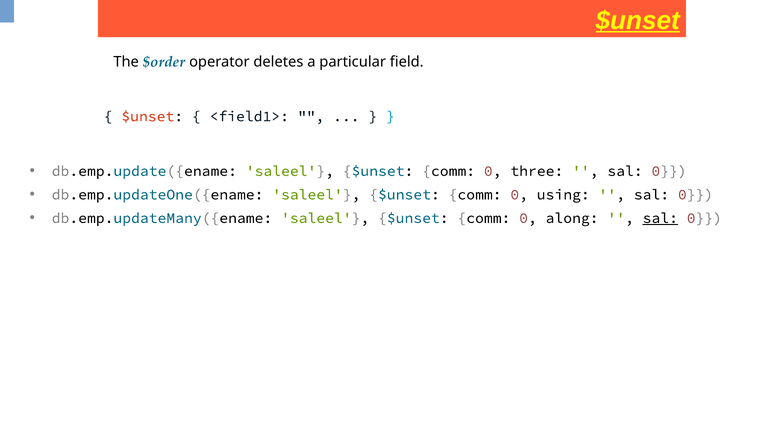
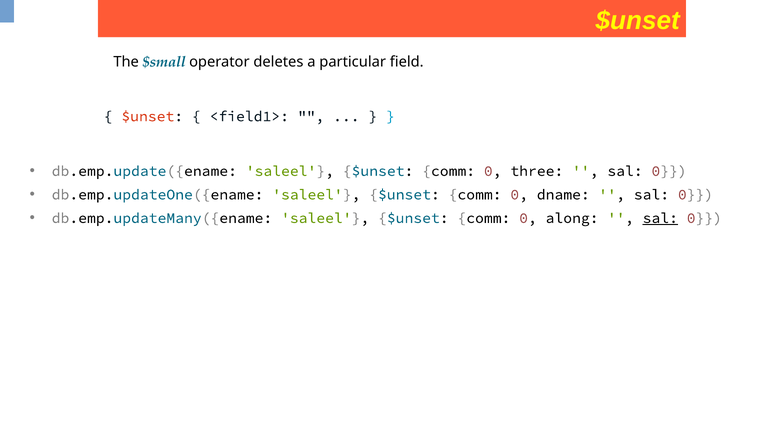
$unset underline: present -> none (638, 20)
$order: $order -> $small (164, 62)
using: using -> dname (563, 195)
